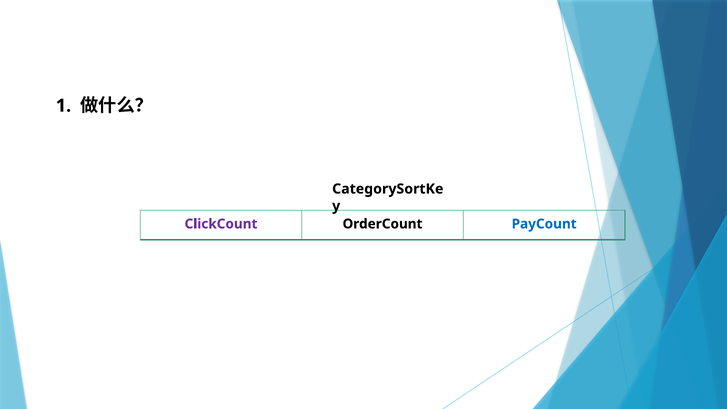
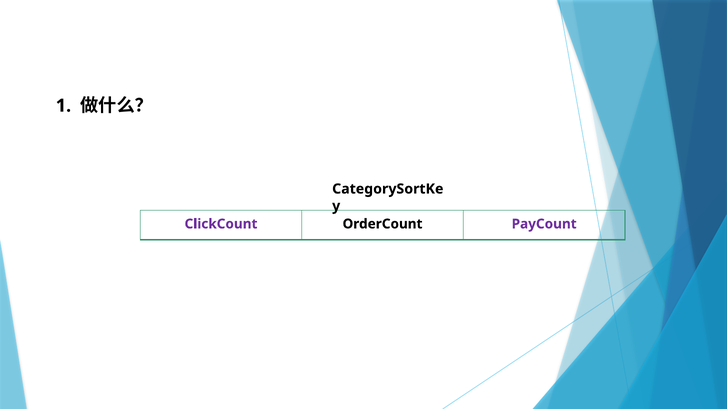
PayCount colour: blue -> purple (544, 224)
